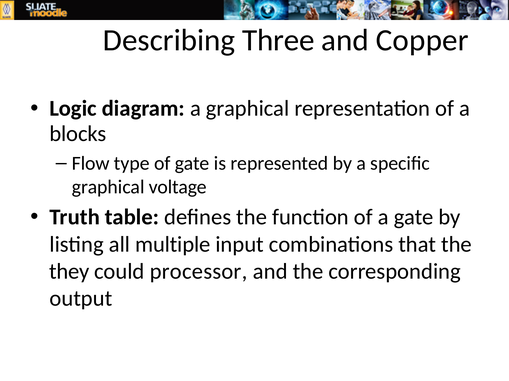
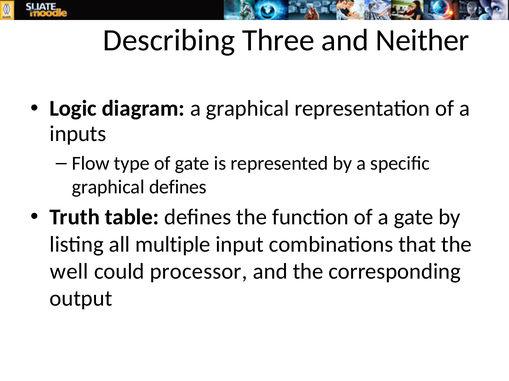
Copper: Copper -> Neither (423, 40)
blocks: blocks -> inputs (78, 134)
graphical voltage: voltage -> defines (178, 187)
they: they -> well (69, 272)
